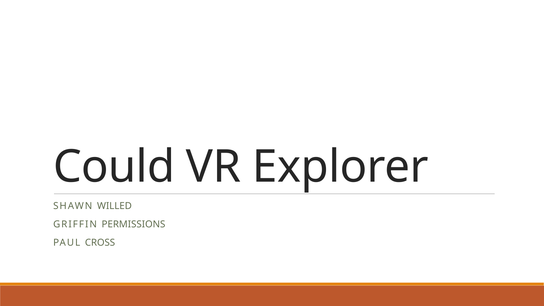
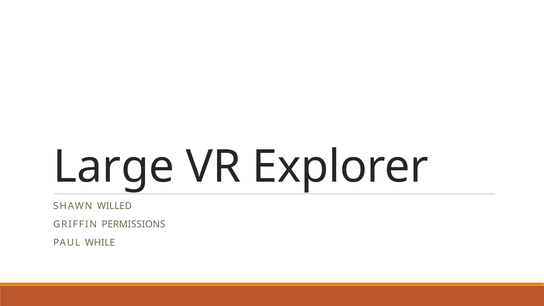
Could: Could -> Large (114, 167)
CROSS: CROSS -> WHILE (100, 243)
